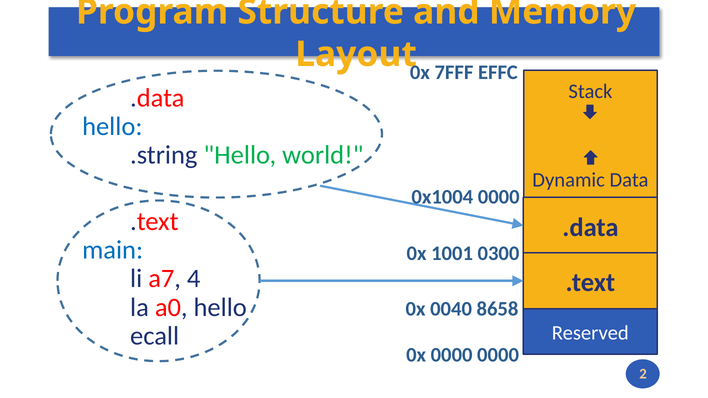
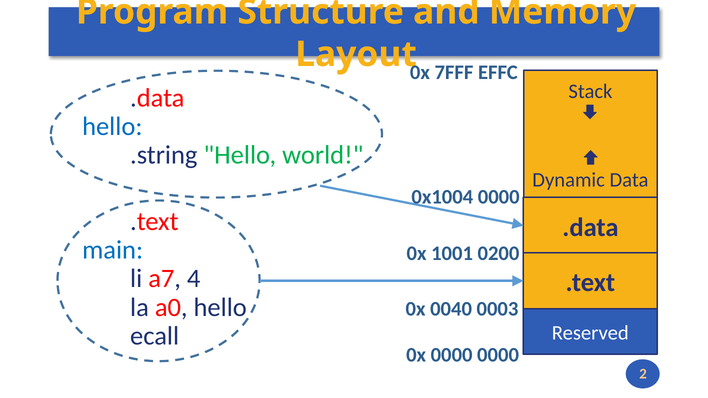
0300: 0300 -> 0200 (498, 254)
8658: 8658 -> 0003 (497, 309)
